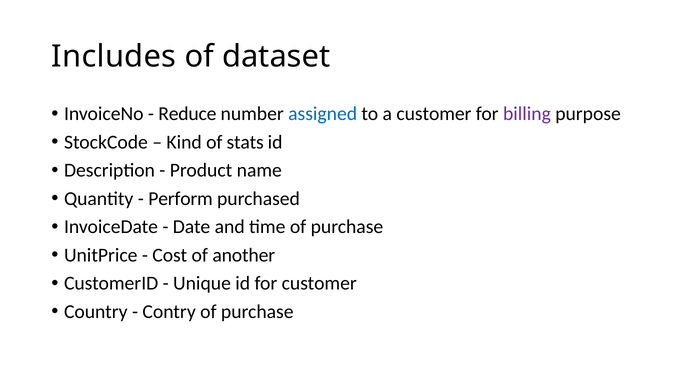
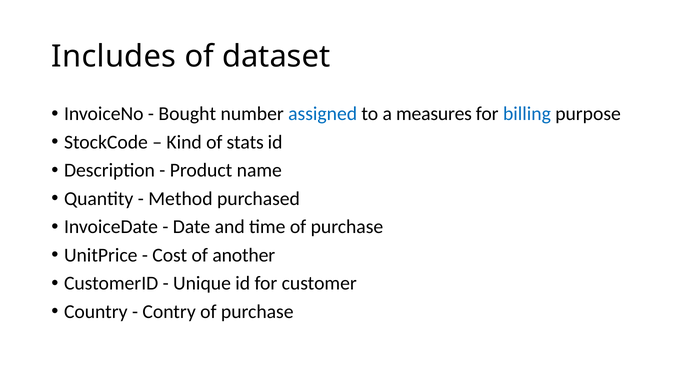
Reduce: Reduce -> Bought (187, 114)
a customer: customer -> measures (434, 114)
billing colour: purple -> blue (527, 114)
Perform: Perform -> Method (180, 199)
